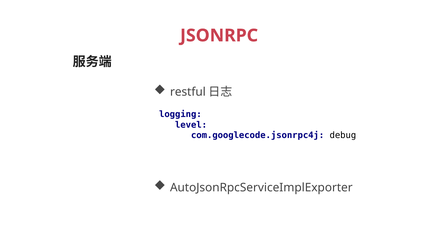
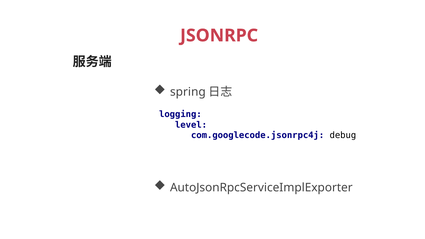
restful: restful -> spring (188, 92)
